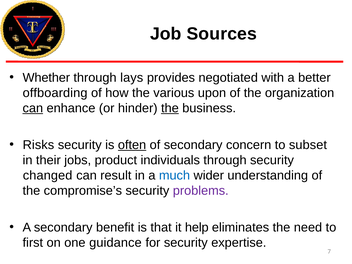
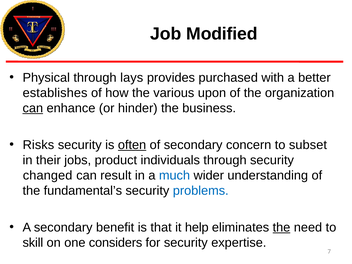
Sources: Sources -> Modified (222, 34)
Whether: Whether -> Physical (46, 78)
negotiated: negotiated -> purchased (228, 78)
offboarding: offboarding -> establishes (55, 93)
the underline: present -> none (170, 108)
compromise’s: compromise’s -> fundamental’s (83, 191)
problems colour: purple -> blue (201, 191)
the underline: none -> present (281, 227)
first: first -> skill (33, 243)
guidance: guidance -> considers (116, 243)
